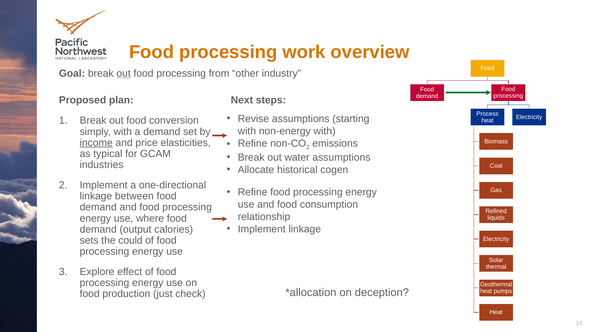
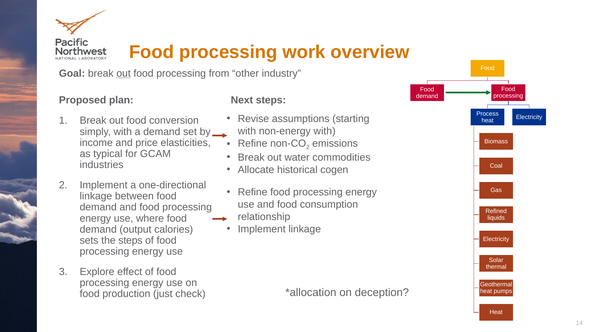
income underline: present -> none (96, 143)
water assumptions: assumptions -> commodities (341, 157)
the could: could -> steps (130, 240)
